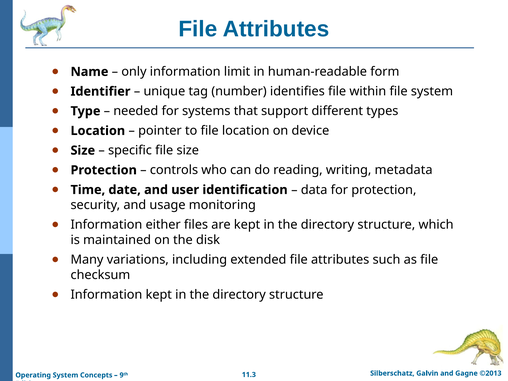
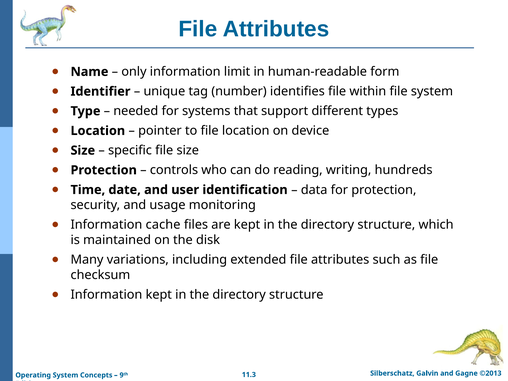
metadata: metadata -> hundreds (404, 170)
either: either -> cache (163, 225)
